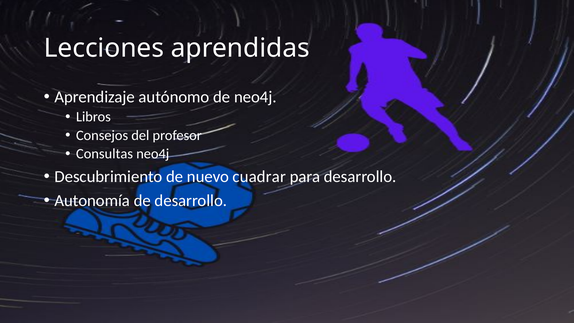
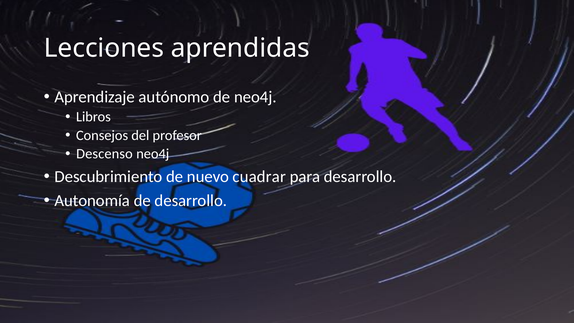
Consultas: Consultas -> Descenso (104, 154)
